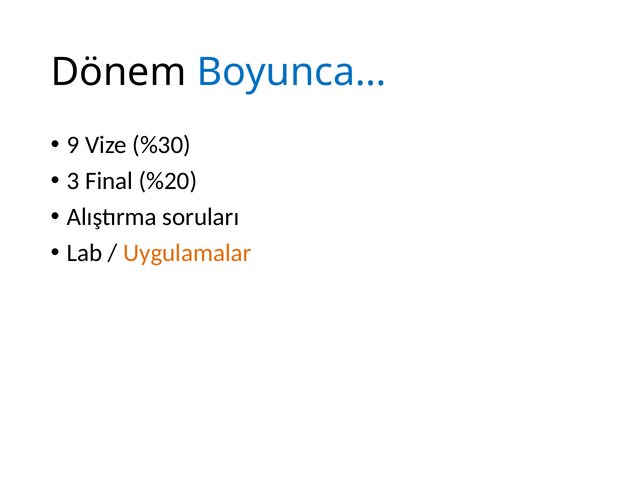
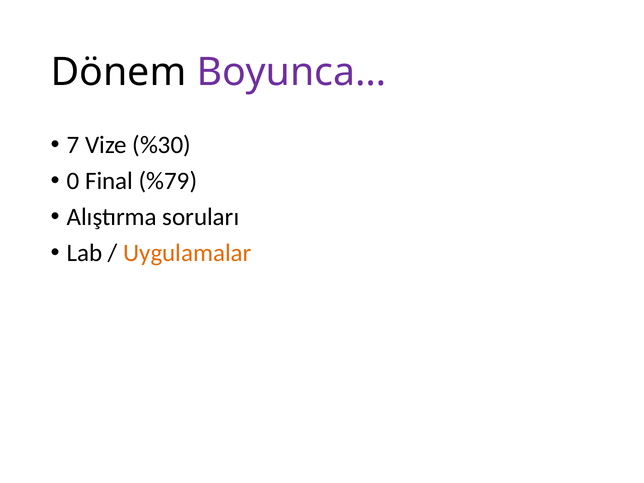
Boyunca… colour: blue -> purple (291, 72)
9: 9 -> 7 (73, 145)
3: 3 -> 0 (73, 181)
%20: %20 -> %79 (168, 181)
